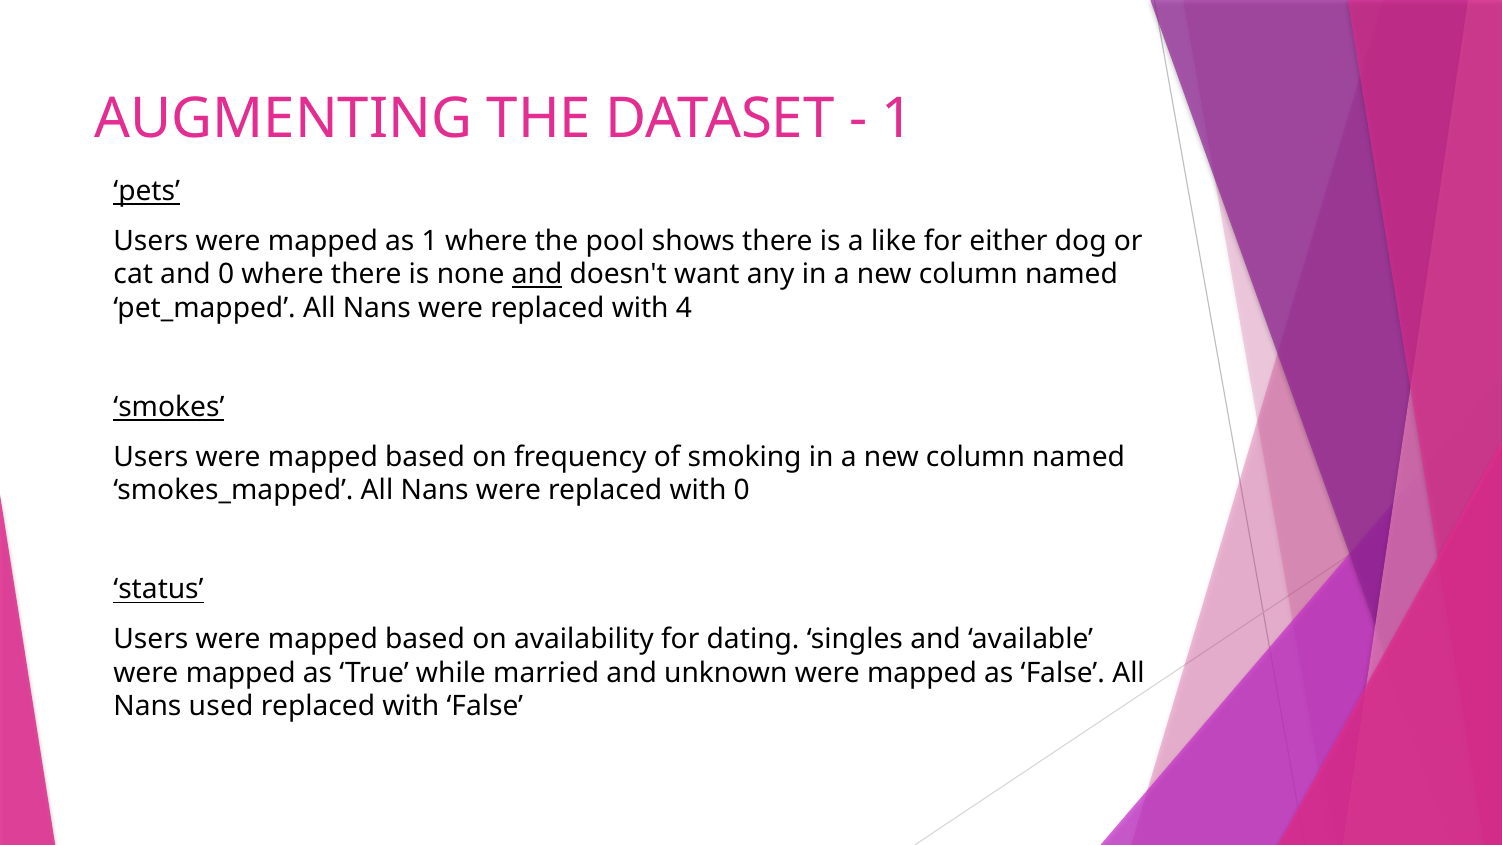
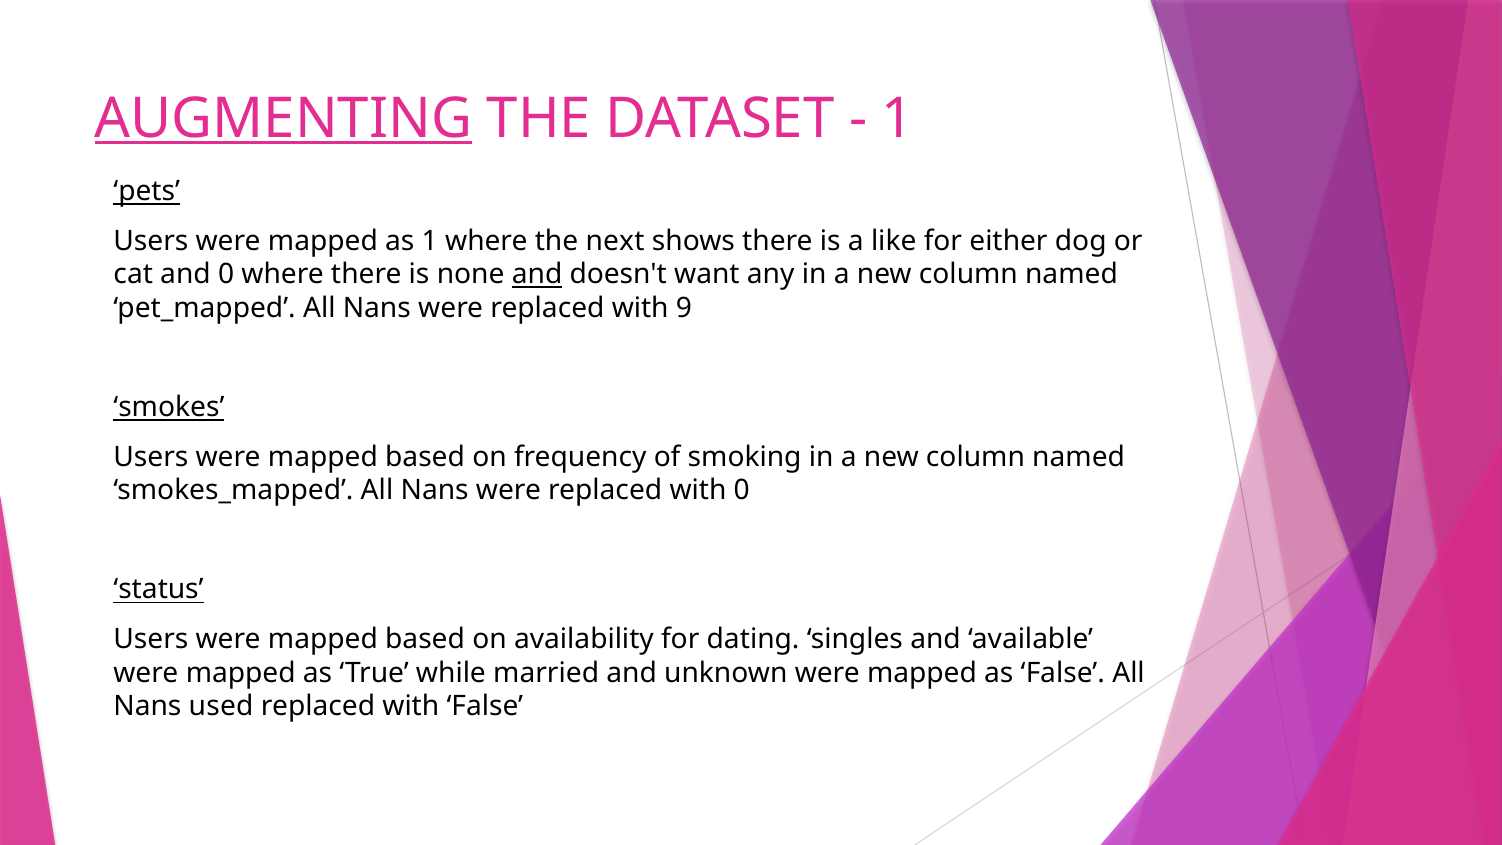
AUGMENTING underline: none -> present (283, 118)
pool: pool -> next (615, 241)
4: 4 -> 9 (684, 308)
